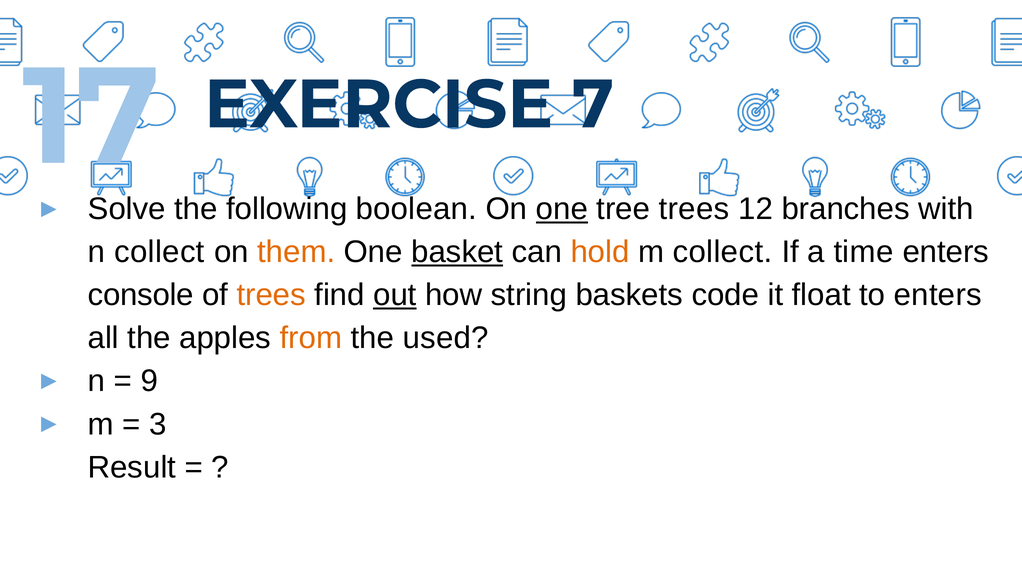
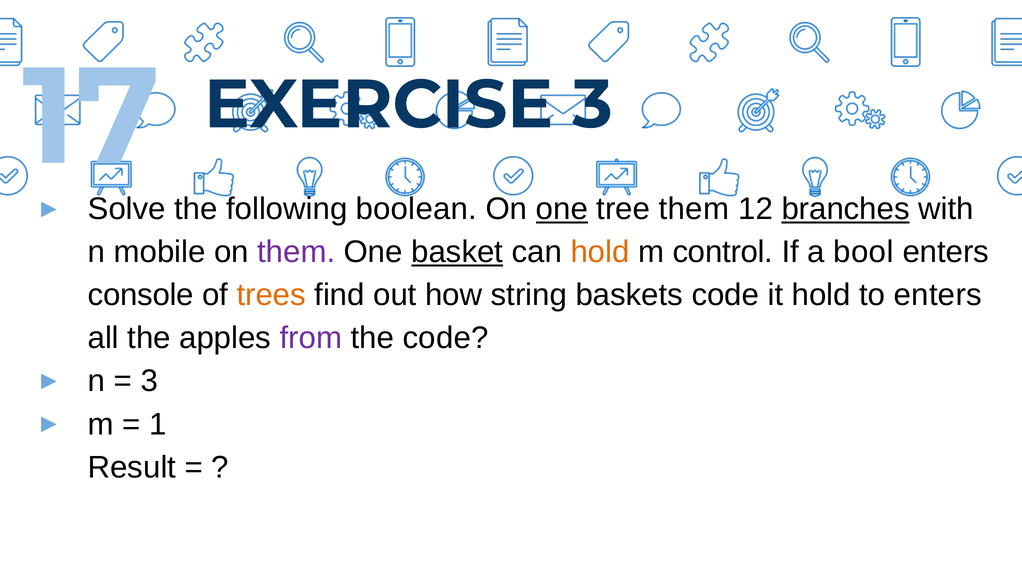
EXERCISE 7: 7 -> 3 (593, 105)
tree trees: trees -> them (694, 209)
branches underline: none -> present (846, 209)
n collect: collect -> mobile (160, 252)
them colour: orange -> purple (296, 252)
m collect: collect -> control (723, 252)
time: time -> bool (863, 252)
out underline: present -> none (395, 295)
it float: float -> hold (821, 295)
from colour: orange -> purple (311, 338)
the used: used -> code (446, 338)
9: 9 -> 3 (149, 381)
3: 3 -> 1 (158, 424)
